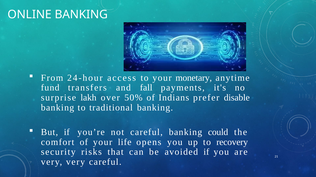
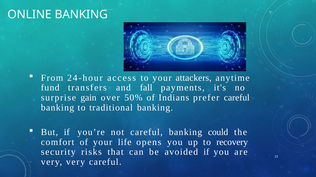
monetary: monetary -> attackers (194, 78)
lakh: lakh -> gain (89, 98)
prefer disable: disable -> careful (237, 98)
